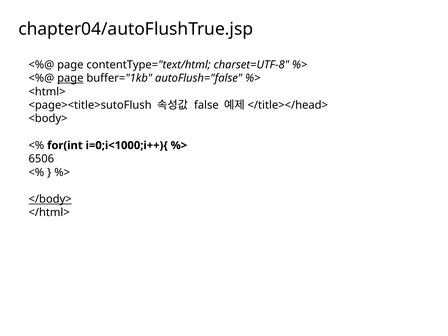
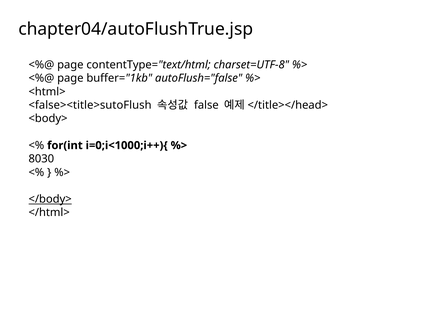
page underline: present -> none (70, 78)
<page><title>sutoFlush: <page><title>sutoFlush -> <false><title>sutoFlush (90, 105)
6506: 6506 -> 8030 (41, 159)
